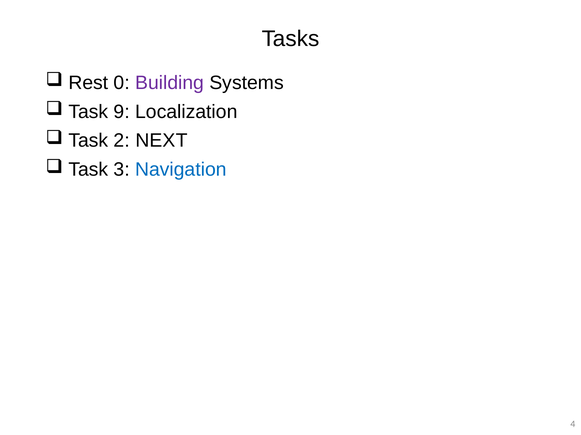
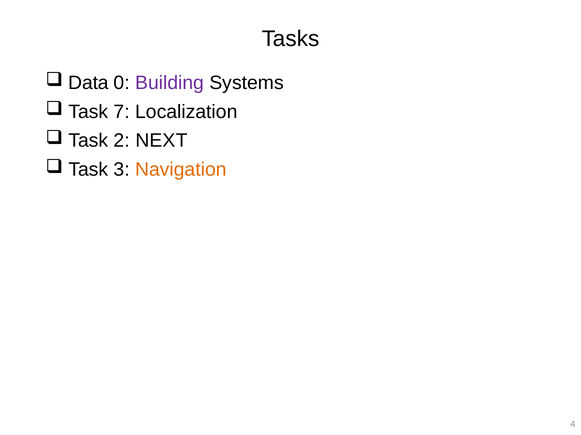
Rest: Rest -> Data (88, 83)
9: 9 -> 7 (122, 112)
Navigation colour: blue -> orange (181, 170)
